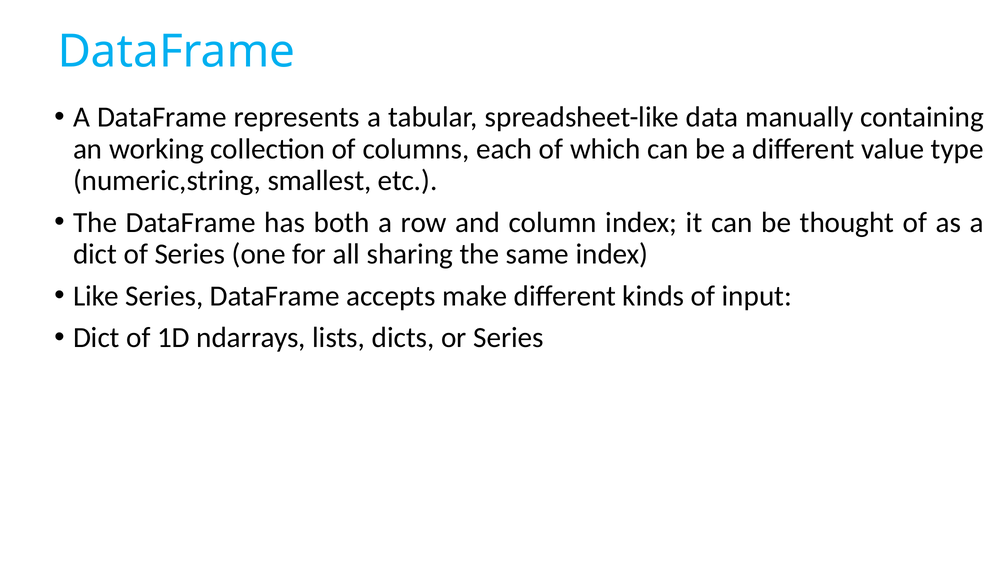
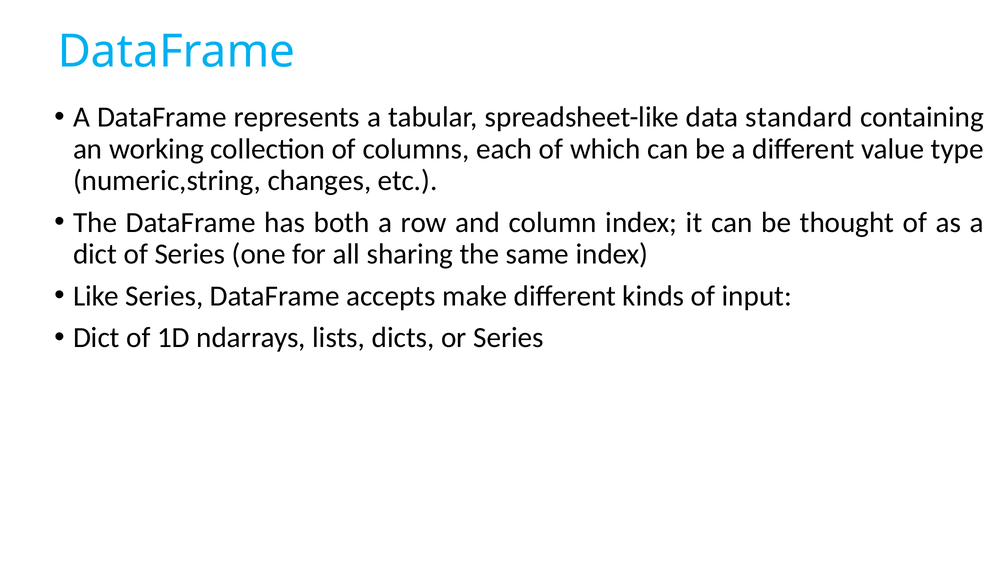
manually: manually -> standard (799, 117)
smallest: smallest -> changes (319, 180)
